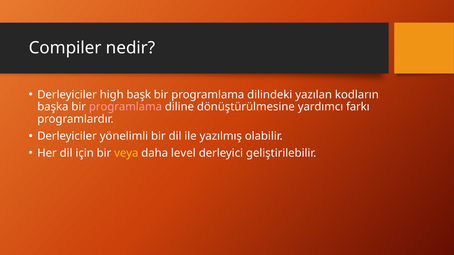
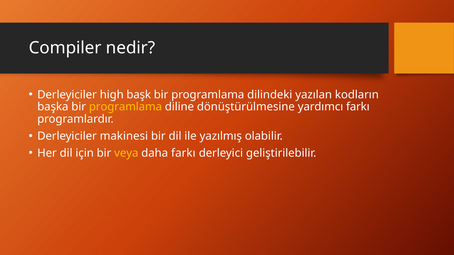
programlama colour: pink -> yellow (125, 107)
yönelimli: yönelimli -> makinesi (124, 136)
daha level: level -> farkı (183, 153)
